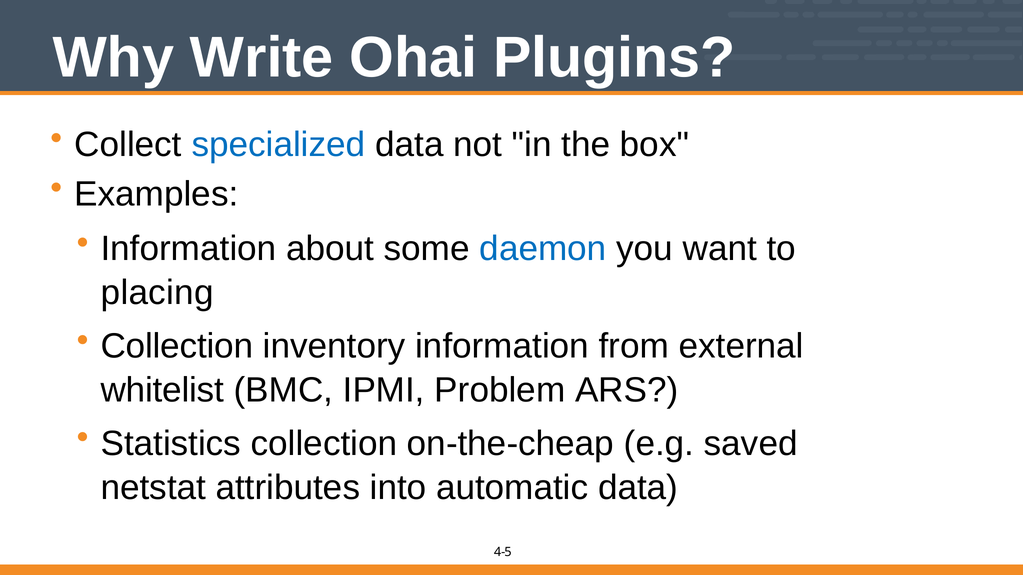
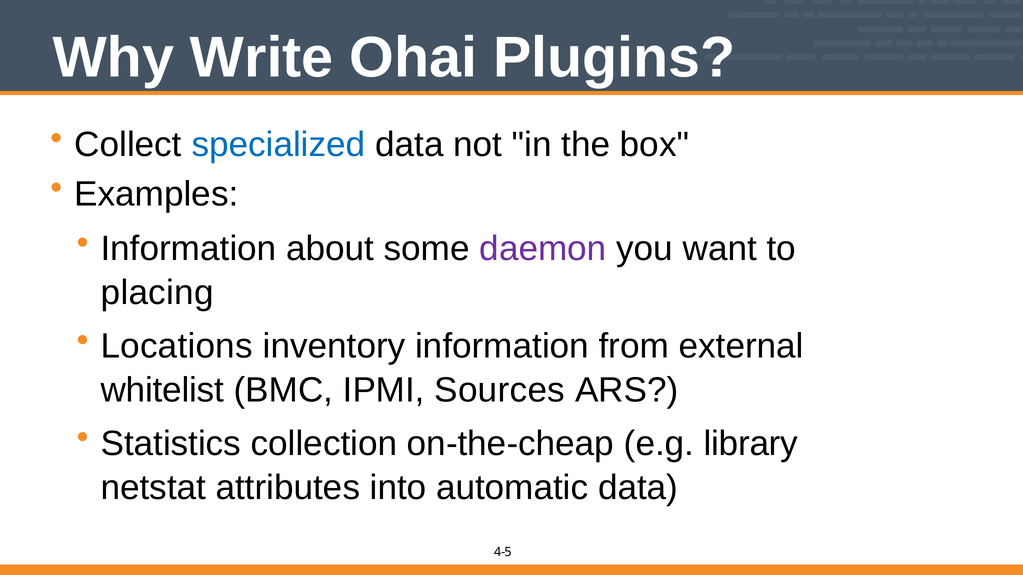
daemon colour: blue -> purple (543, 249)
Collection: Collection -> Locations (177, 346)
Problem: Problem -> Sources (500, 390)
saved: saved -> library (751, 444)
